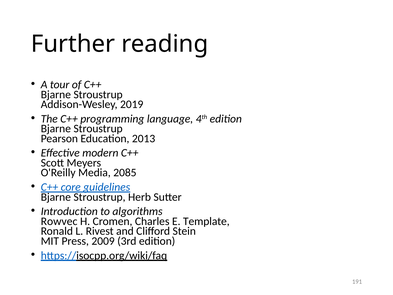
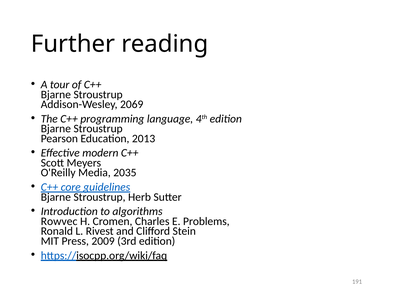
2019: 2019 -> 2069 (132, 104)
2085: 2085 -> 2035 (125, 173)
Template: Template -> Problems (206, 221)
